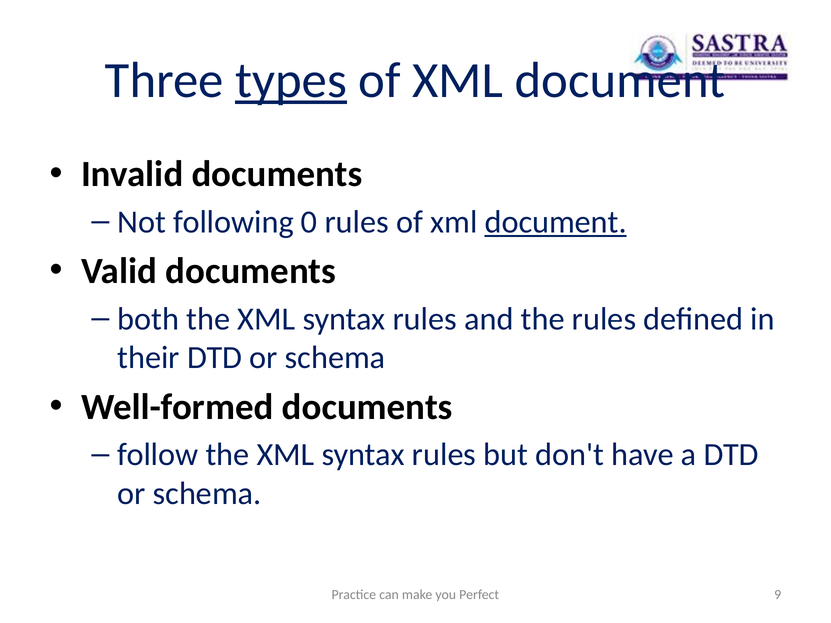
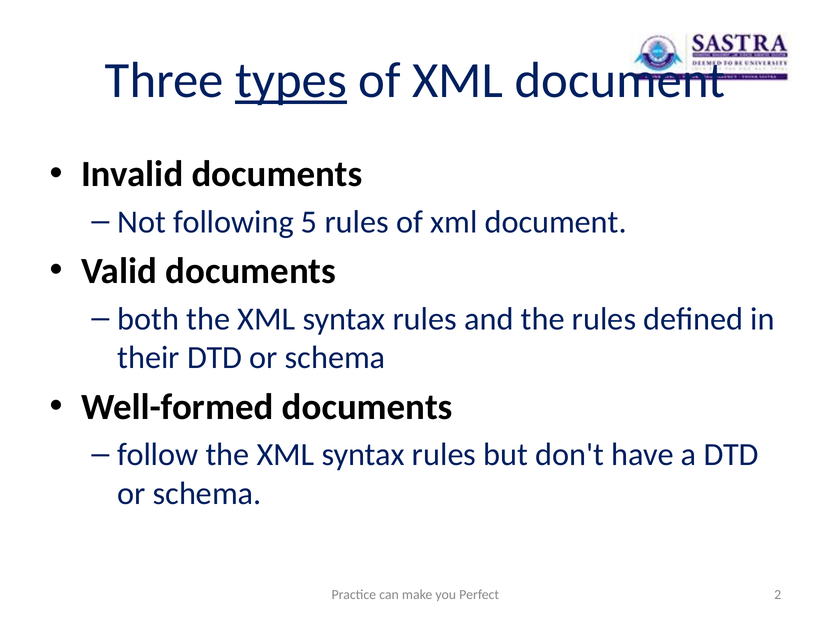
0: 0 -> 5 (309, 222)
document underline: present -> none (556, 222)
9: 9 -> 2 (778, 595)
